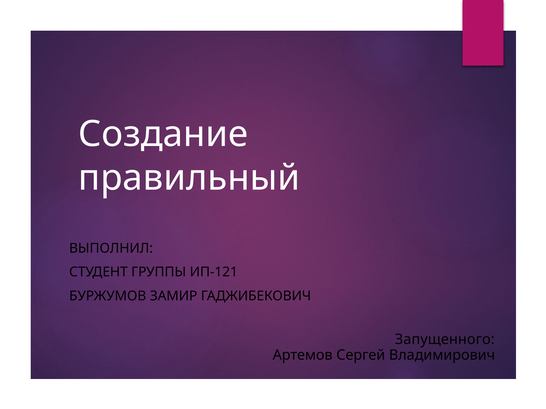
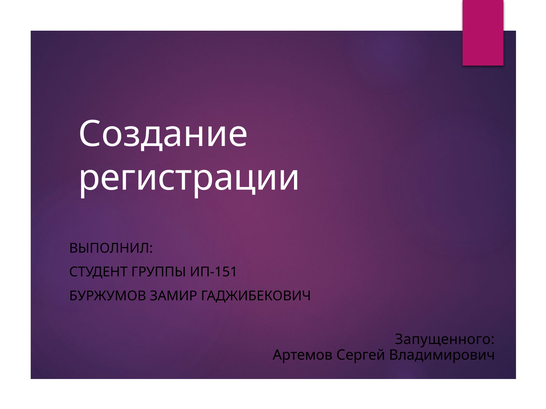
правильный: правильный -> регистрации (189, 178)
ИП-121: ИП-121 -> ИП-151 (214, 272)
